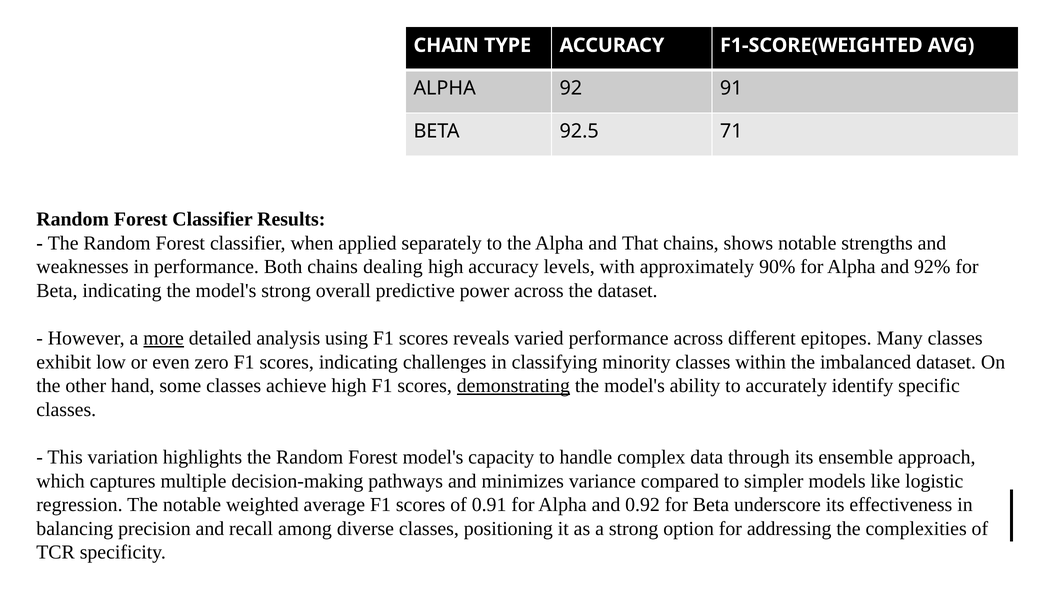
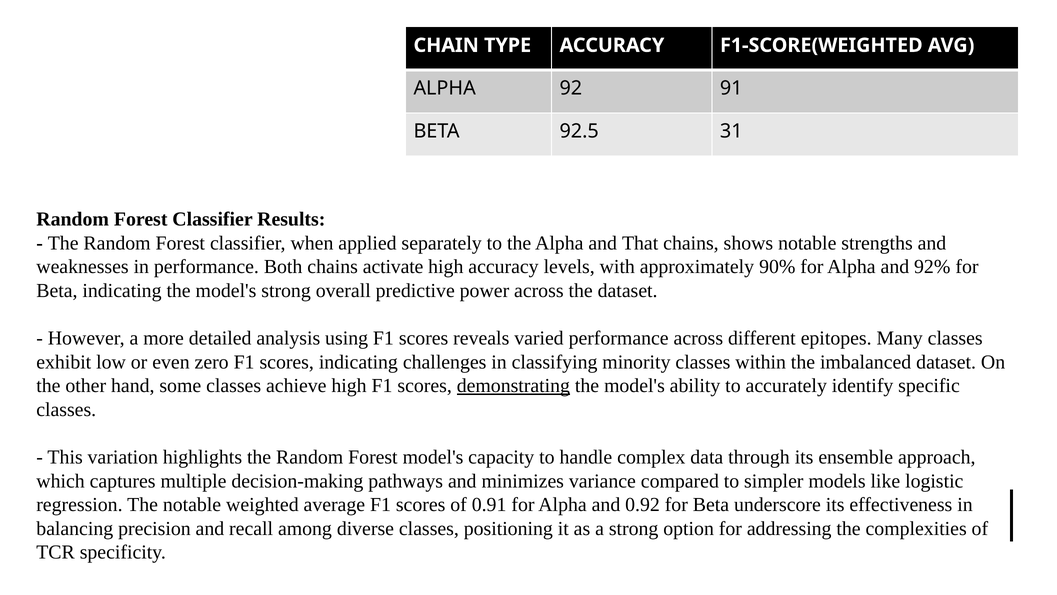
71: 71 -> 31 (731, 131)
dealing: dealing -> activate (393, 267)
more underline: present -> none (164, 338)
